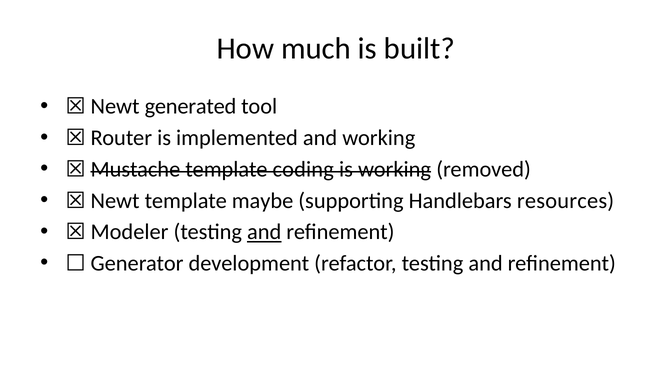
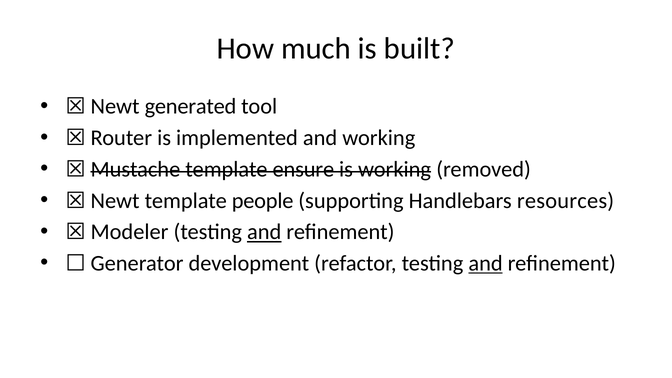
coding: coding -> ensure (303, 169)
maybe: maybe -> people (263, 201)
and underline: none -> present (486, 263)
